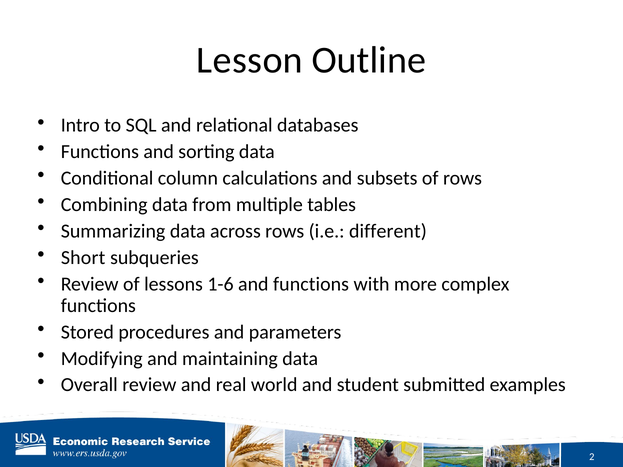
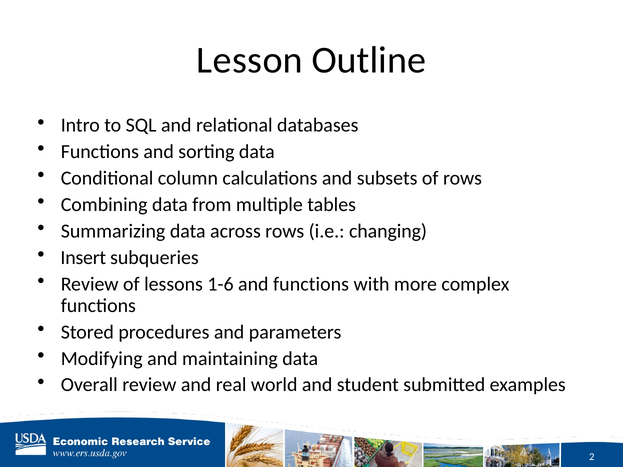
different: different -> changing (388, 231)
Short: Short -> Insert (83, 258)
